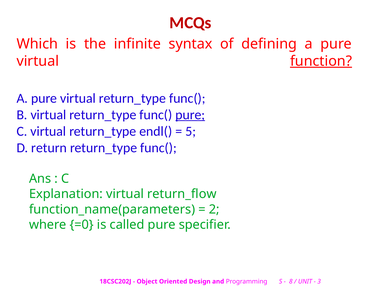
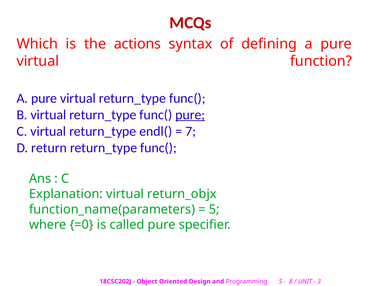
infinite: infinite -> actions (137, 44)
function underline: present -> none (321, 61)
5: 5 -> 7 (191, 131)
return_flow: return_flow -> return_objx (182, 194)
2: 2 -> 5 (214, 209)
